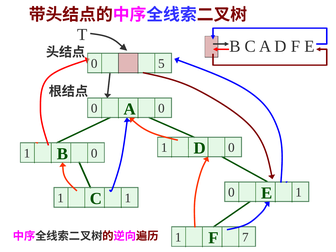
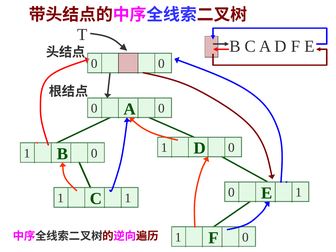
5: 5 -> 0 (161, 64)
7: 7 -> 0 (245, 237)
